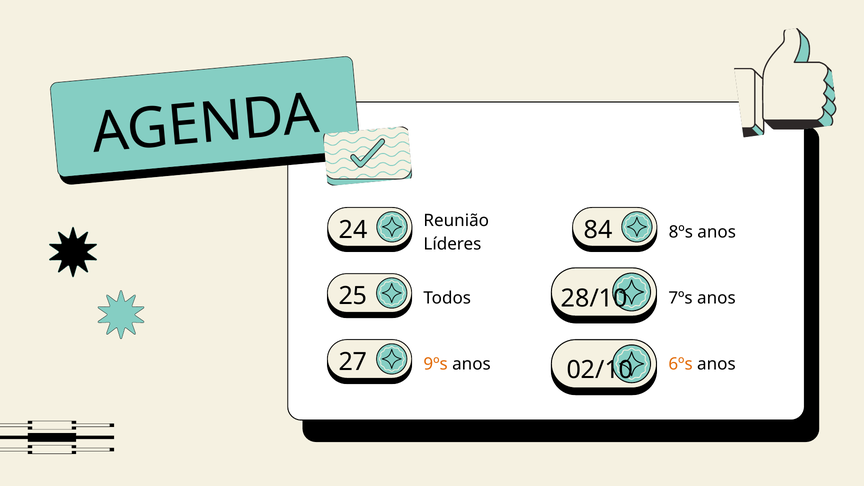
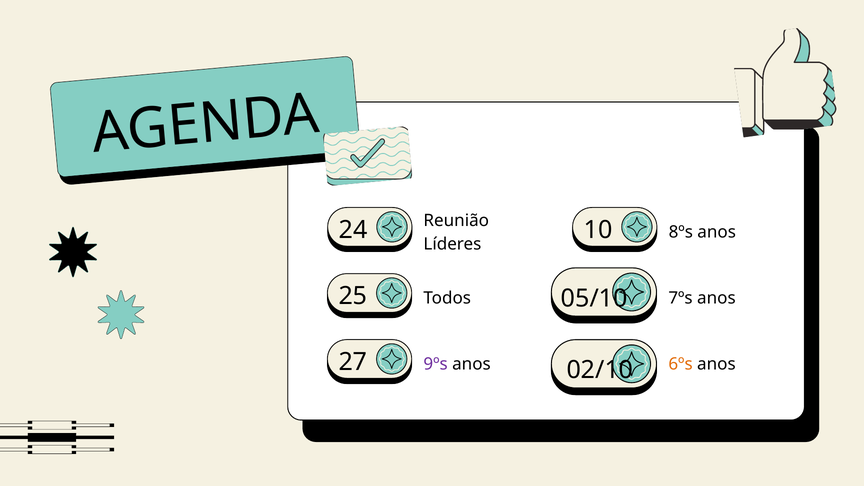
84: 84 -> 10 (598, 230)
28/10: 28/10 -> 05/10 (594, 298)
9ºs colour: orange -> purple (436, 364)
